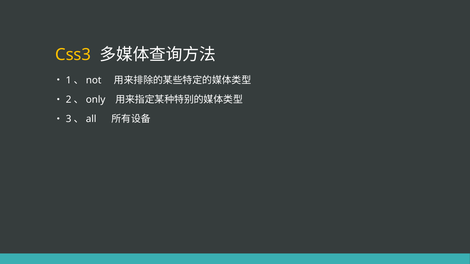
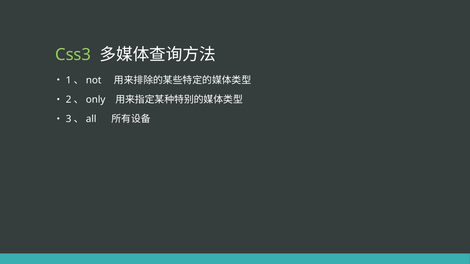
Css3 colour: yellow -> light green (73, 55)
